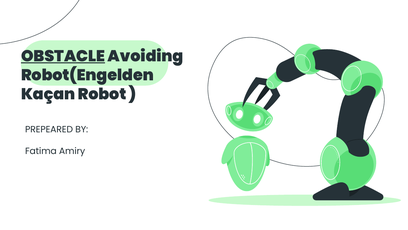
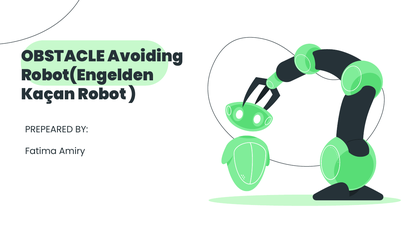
OBSTACLE underline: present -> none (63, 56)
